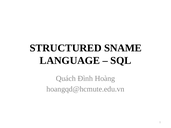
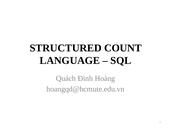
SNAME: SNAME -> COUNT (123, 48)
